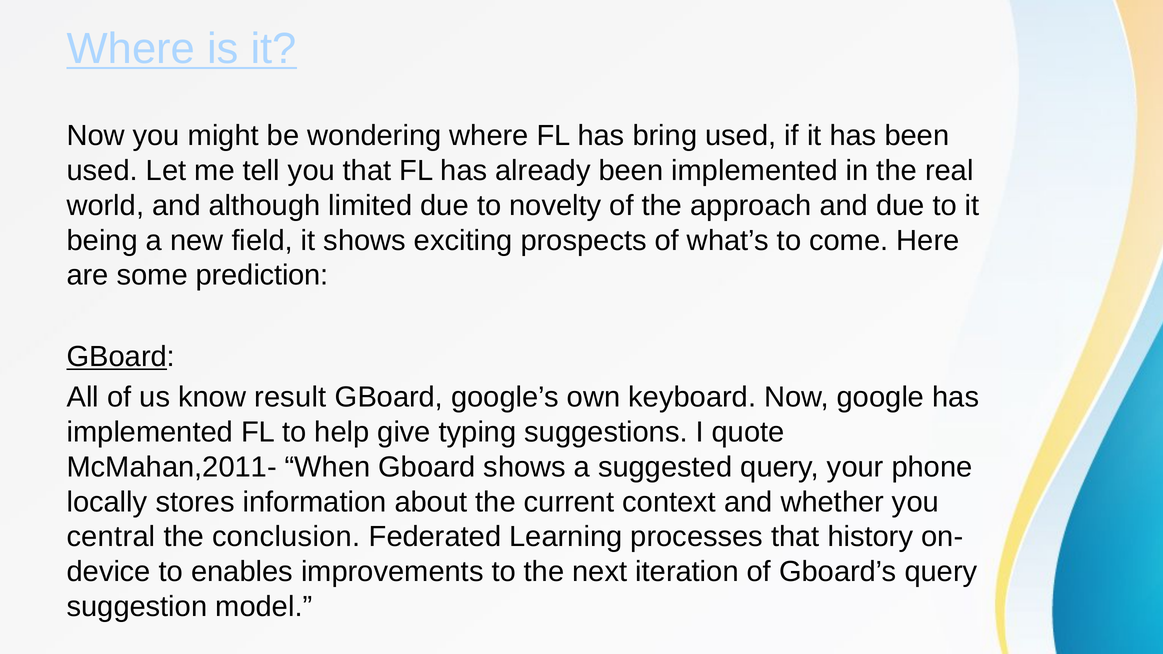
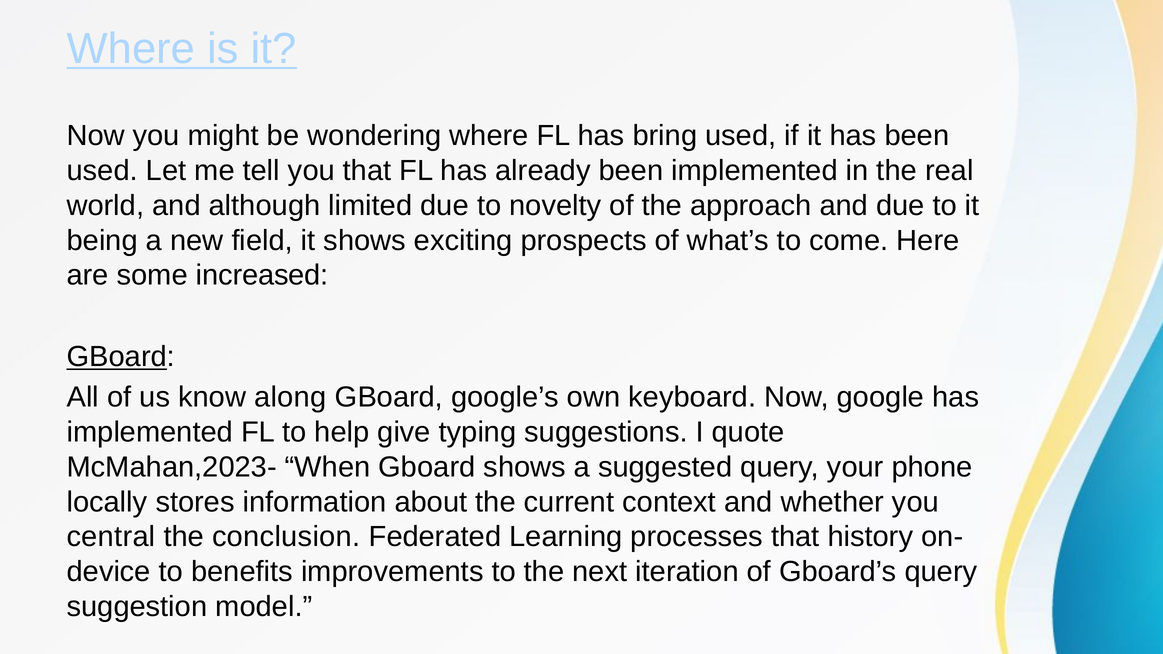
prediction: prediction -> increased (262, 275)
result: result -> along (290, 397)
McMahan,2011-: McMahan,2011- -> McMahan,2023- (172, 467)
enables: enables -> benefits (242, 572)
